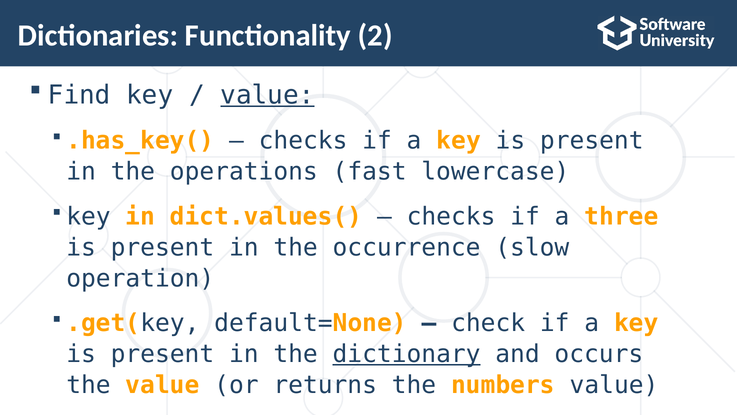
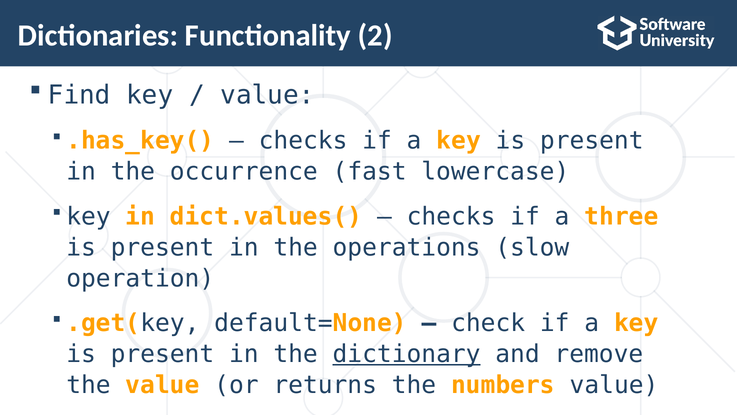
value underline: present -> none (267, 95)
operations: operations -> occurrence (244, 171)
occurrence: occurrence -> operations (407, 247)
occurs: occurs -> remove (599, 354)
